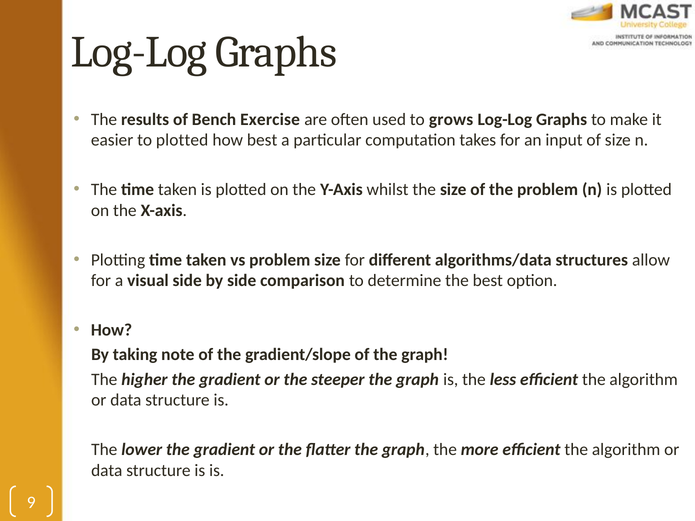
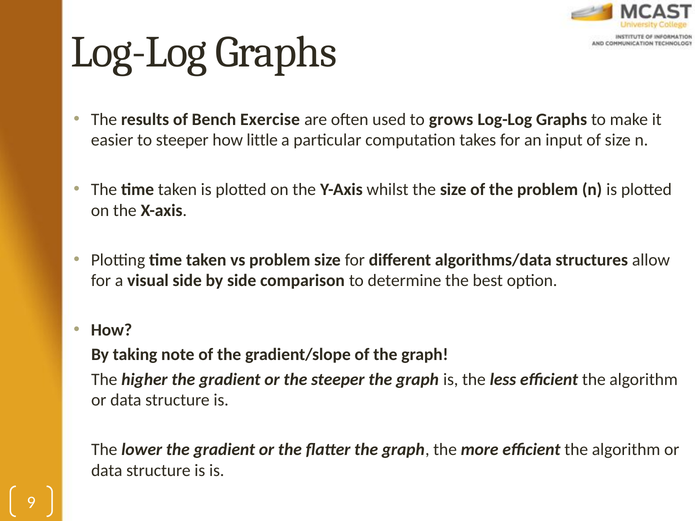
to plotted: plotted -> steeper (182, 140)
how best: best -> little (262, 140)
